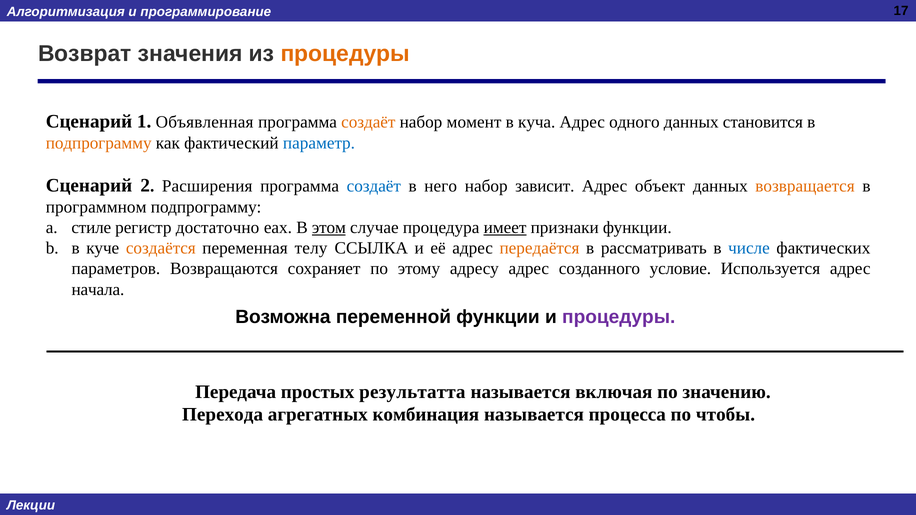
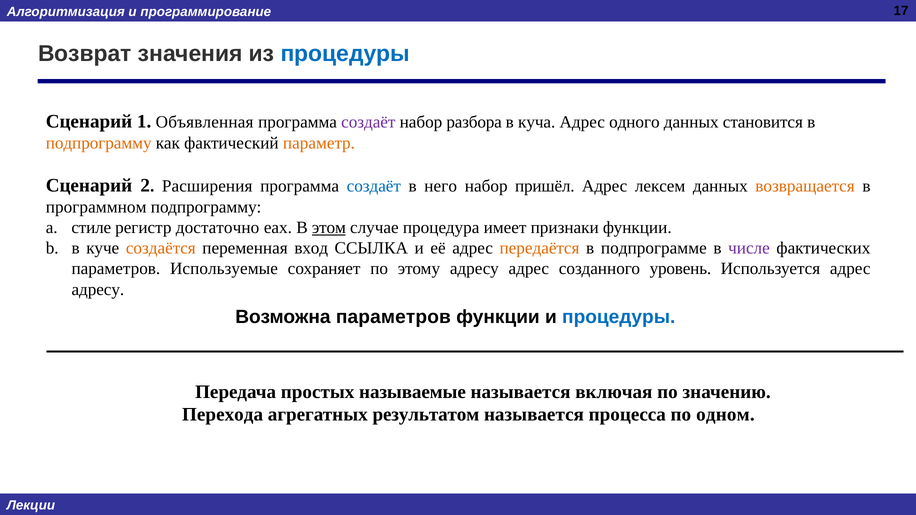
процедуры colour: orange -> blue (345, 54)
создаёт colour: orange -> purple (368, 122)
момент: момент -> разбора (474, 122)
параметр colour: blue -> orange (319, 143)
зависит: зависит -> пришёл (545, 186)
объект: объект -> лексем (660, 186)
имеет underline: present -> none (505, 228)
телу: телу -> вход (311, 248)
рассматривать: рассматривать -> подпрограмме (654, 248)
числе colour: blue -> purple (749, 248)
Возвращаются: Возвращаются -> Используемые (224, 269)
условие: условие -> уровень (680, 269)
начала: начала -> адресу (98, 289)
Возможна переменной: переменной -> параметров (393, 317)
процедуры colour: purple -> blue (619, 317)
результатта: результатта -> называемые (412, 392)
комбинация: комбинация -> результатом (426, 415)
чтобы: чтобы -> одном (725, 415)
